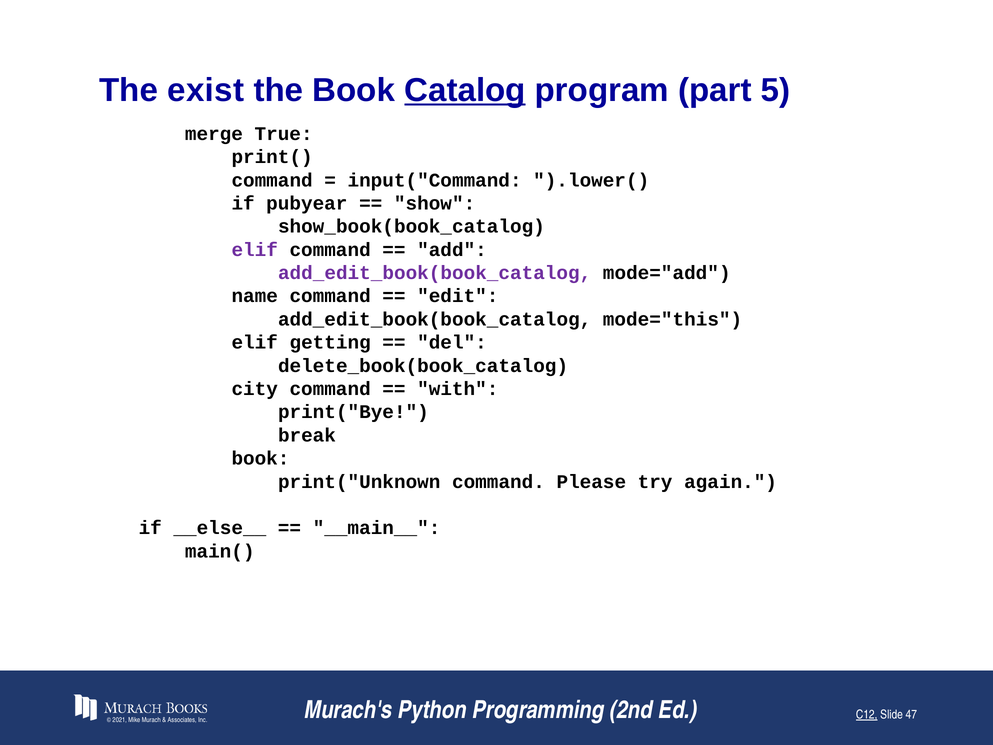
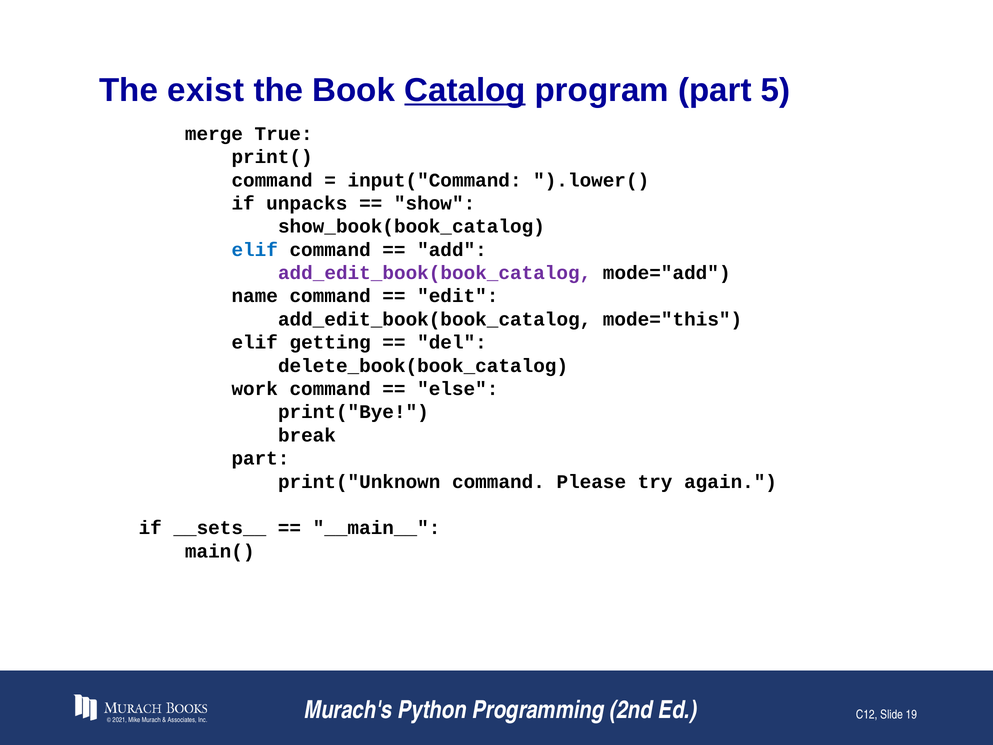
pubyear: pubyear -> unpacks (307, 203)
elif colour: purple -> blue (255, 250)
city: city -> work (255, 389)
with: with -> else (458, 389)
book: book -> part (260, 458)
__else__: __else__ -> __sets__ (220, 528)
C12 underline: present -> none (867, 714)
47: 47 -> 19 (911, 714)
